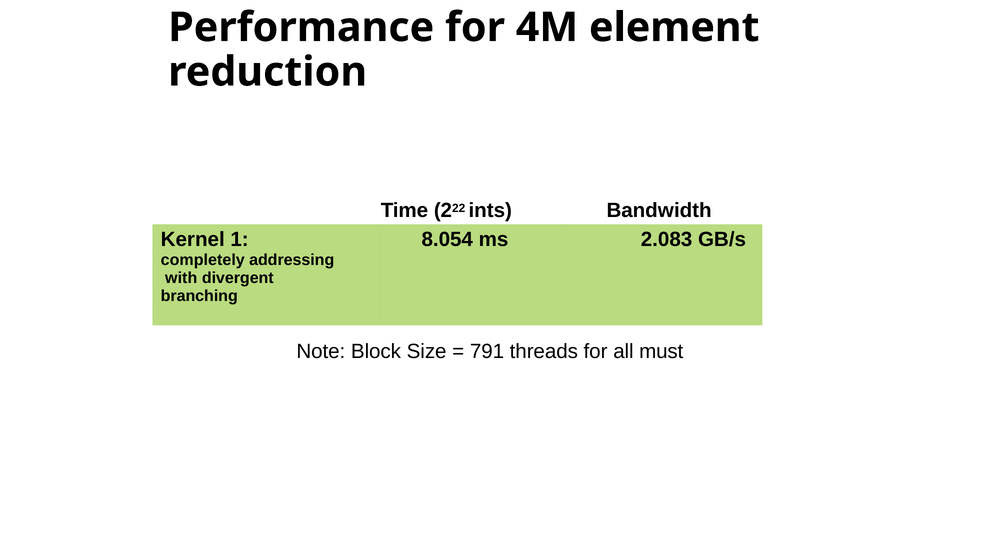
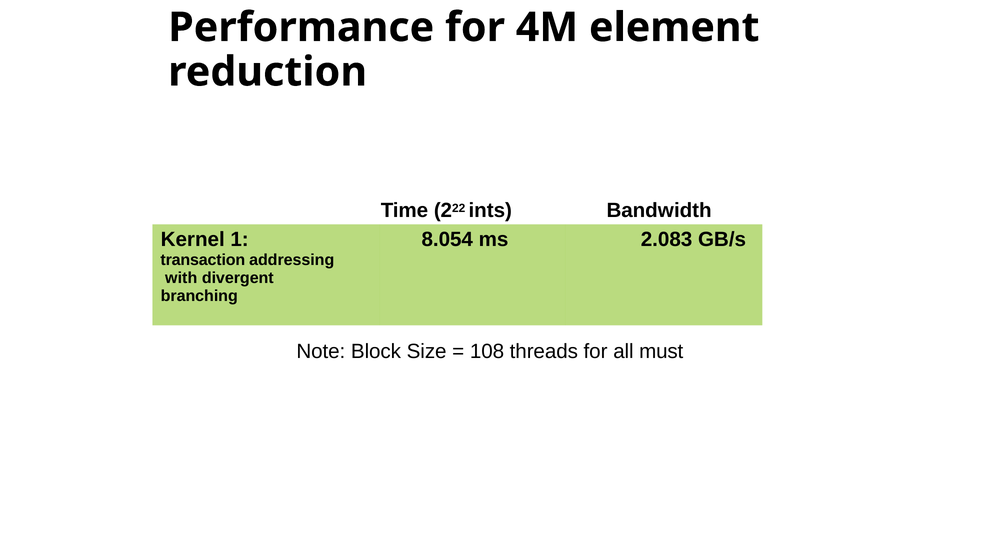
completely: completely -> transaction (203, 260)
791: 791 -> 108 (487, 352)
